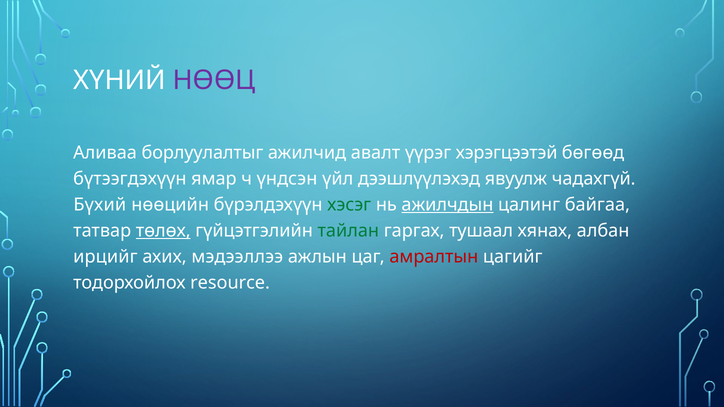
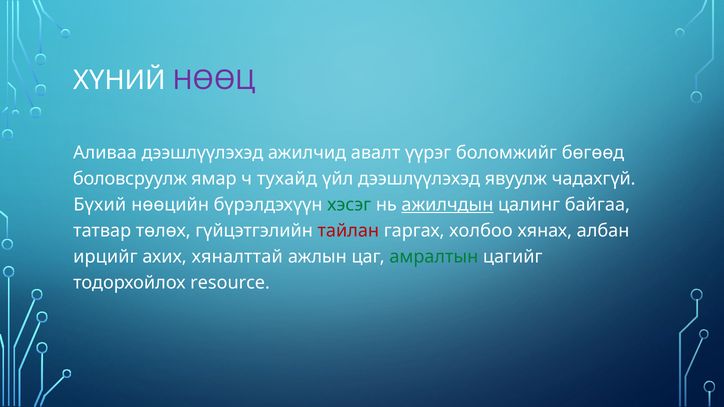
Аливаа борлуулалтыг: борлуулалтыг -> дээшлүүлэхэд (202, 153)
хэрэгцээтэй: хэрэгцээтэй -> боломжийг (506, 153)
бүтээгдэхүүн: бүтээгдэхүүн -> боловсруулж (130, 179)
үндсэн: үндсэн -> тухайд (287, 179)
төлөх underline: present -> none (163, 231)
тайлан colour: green -> red (348, 231)
тушаал: тушаал -> холбоо (481, 231)
мэдээллээ: мэдээллээ -> хяналттай (237, 257)
амралтын colour: red -> green (434, 257)
